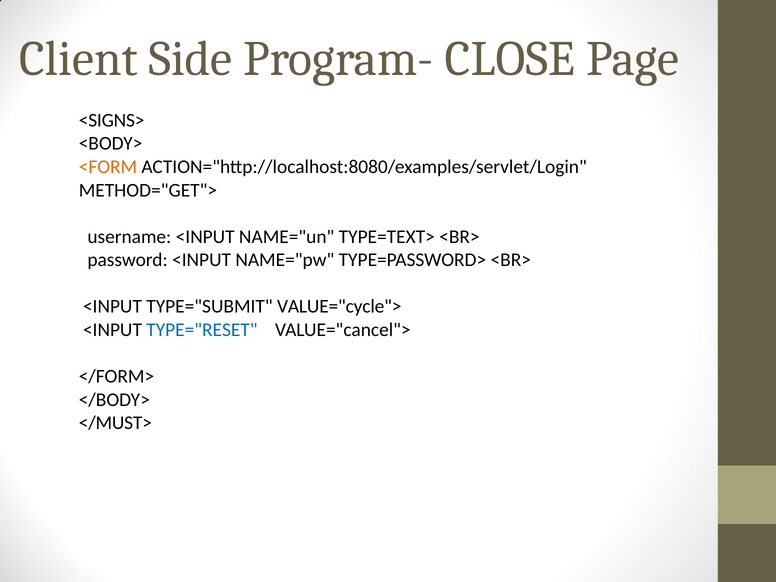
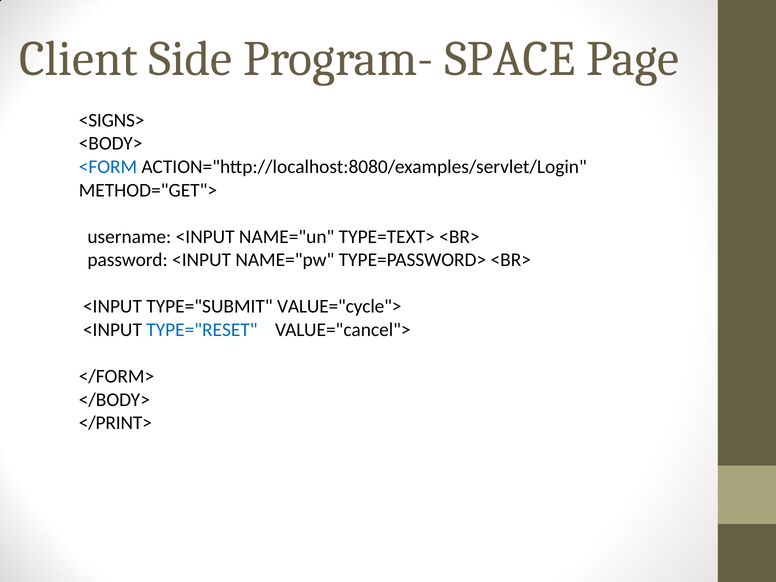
CLOSE: CLOSE -> SPACE (510, 59)
<FORM colour: orange -> blue (108, 167)
</MUST>: </MUST> -> </PRINT> (115, 423)
